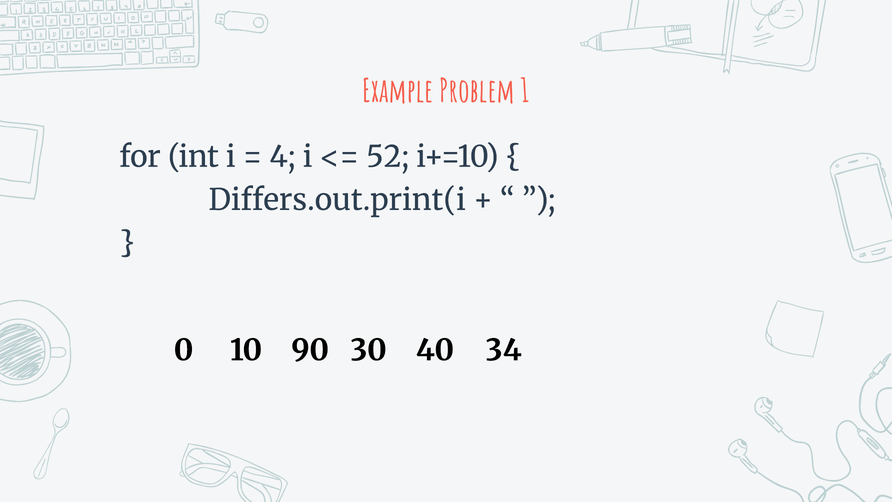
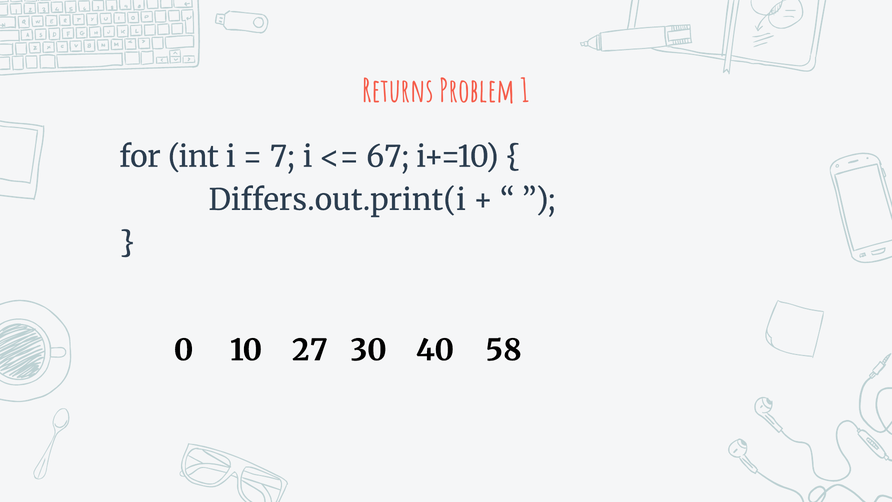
Example: Example -> Returns (398, 92)
4: 4 -> 7 (282, 157)
52: 52 -> 67 (388, 157)
90: 90 -> 27 (310, 350)
34: 34 -> 58 (504, 350)
